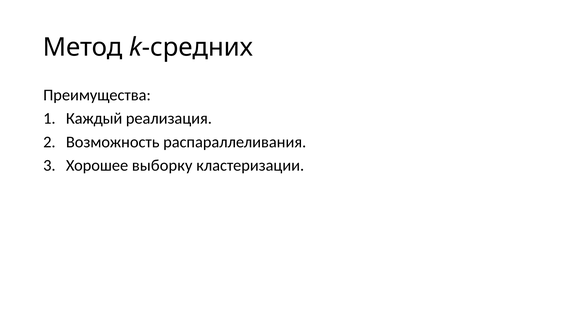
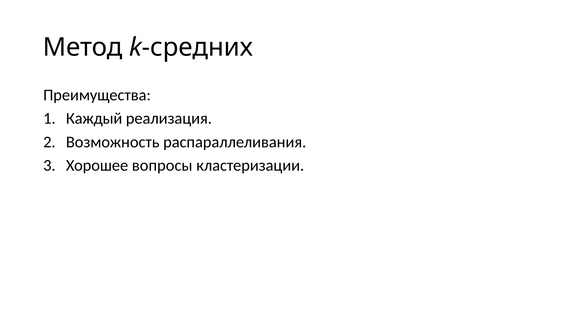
выборку: выборку -> вопросы (162, 166)
